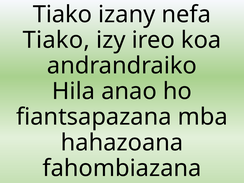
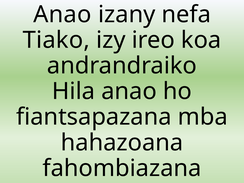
Tiako: Tiako -> Anao (62, 14)
